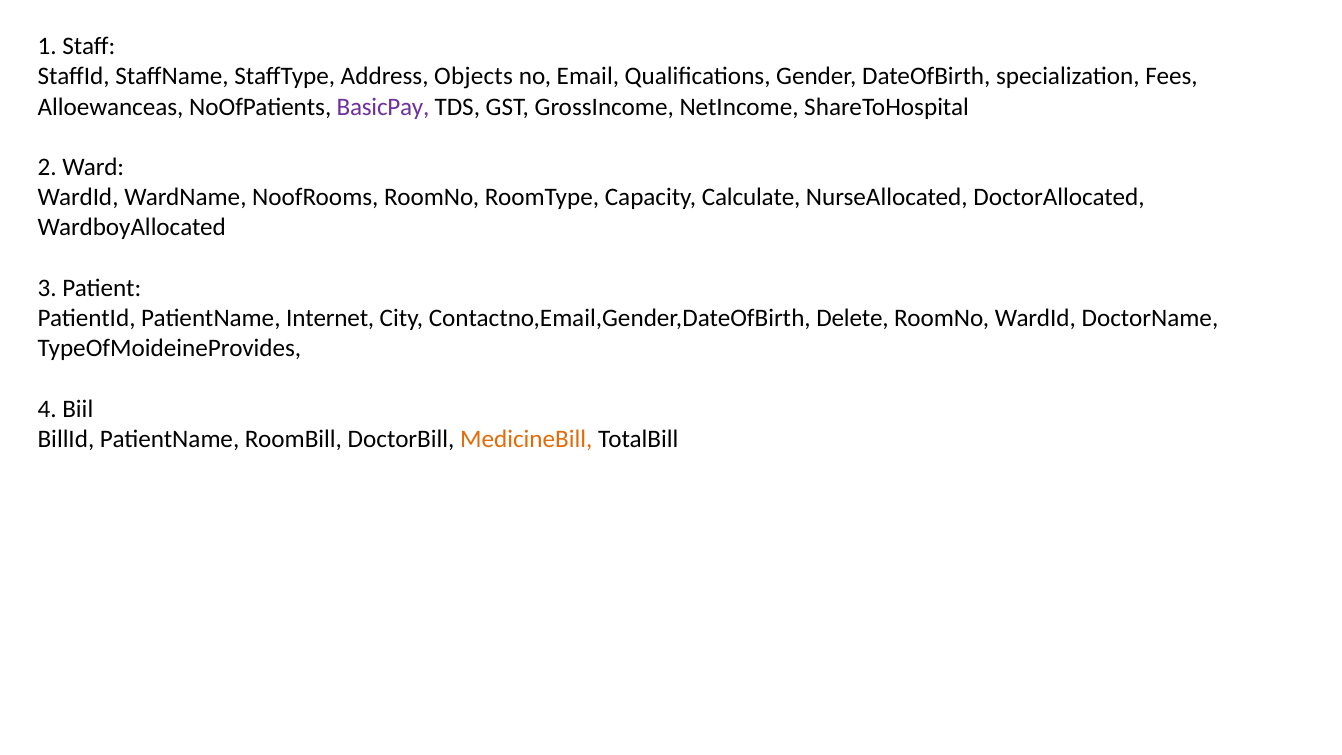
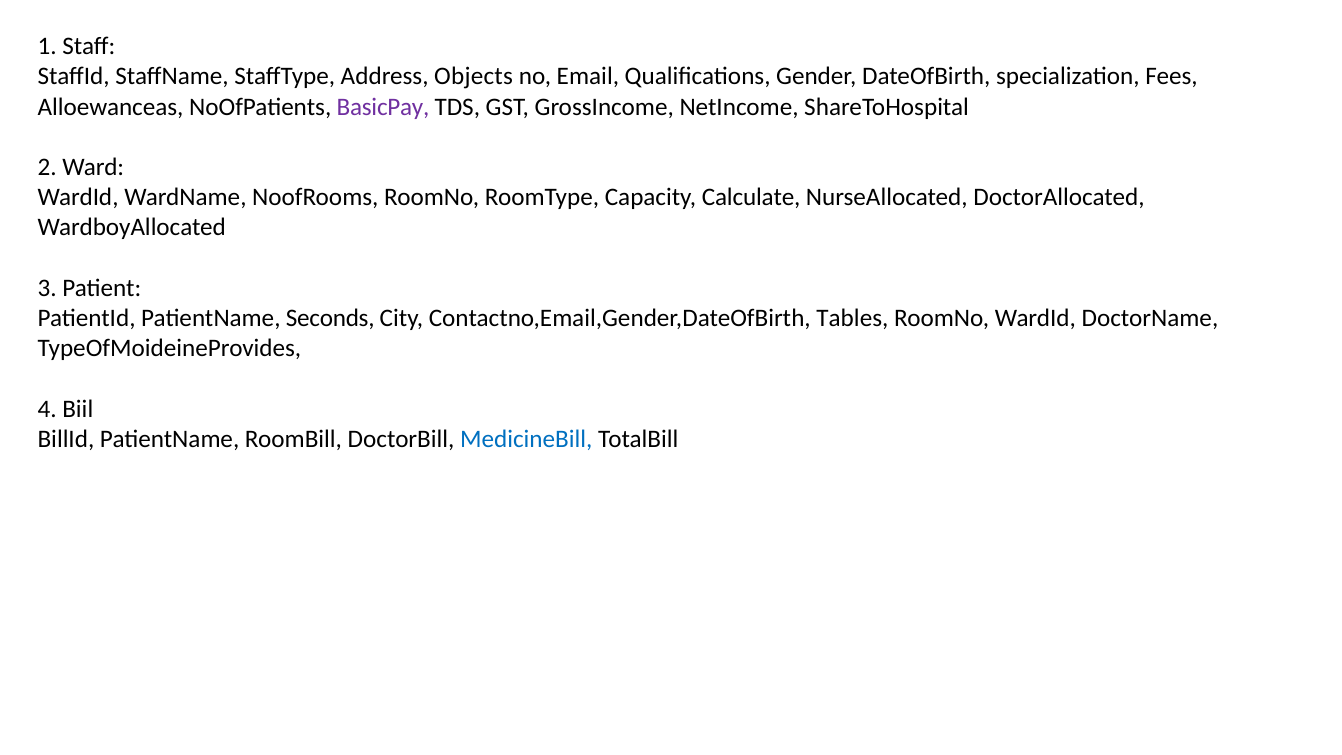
Internet: Internet -> Seconds (330, 318)
Delete: Delete -> Tables (852, 318)
MedicineBill colour: orange -> blue (526, 439)
